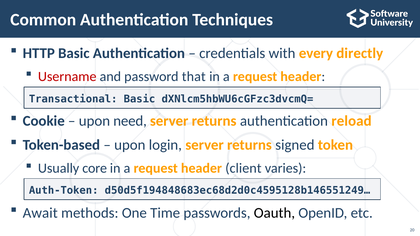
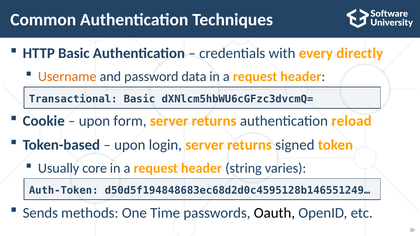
Username colour: red -> orange (67, 77)
that: that -> data (194, 77)
need: need -> form (130, 121)
client: client -> string (243, 169)
Await: Await -> Sends (40, 213)
